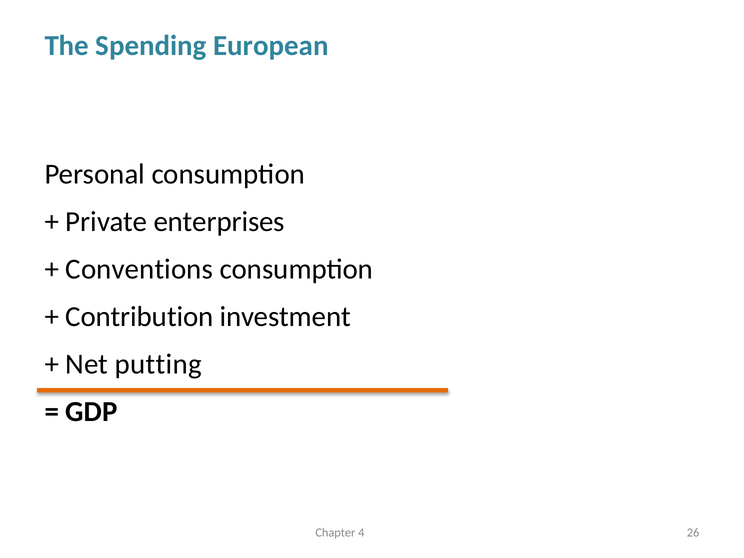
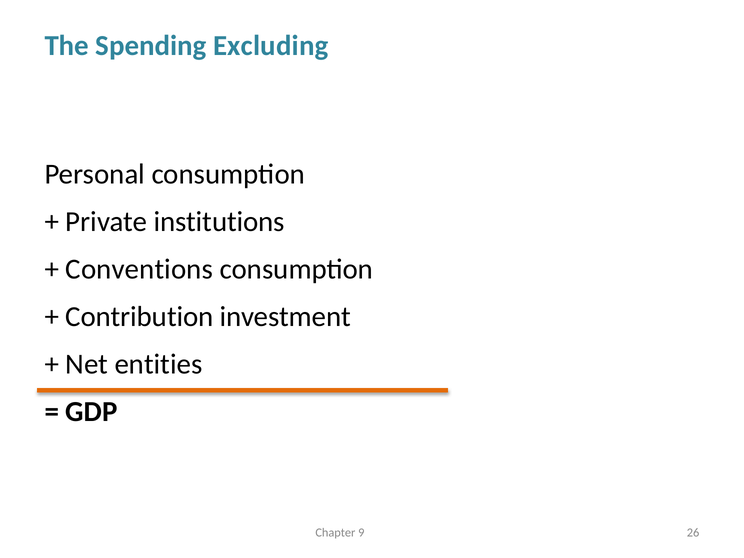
European: European -> Excluding (271, 45)
enterprises: enterprises -> institutions (219, 222)
putting: putting -> entities (159, 364)
4: 4 -> 9 (361, 533)
